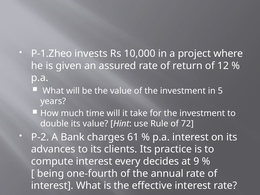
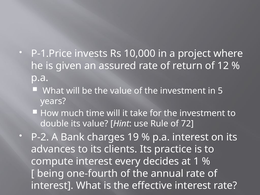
P-1.Zheo: P-1.Zheo -> P-1.Price (52, 54)
61: 61 -> 19 (133, 137)
9: 9 -> 1 (196, 161)
